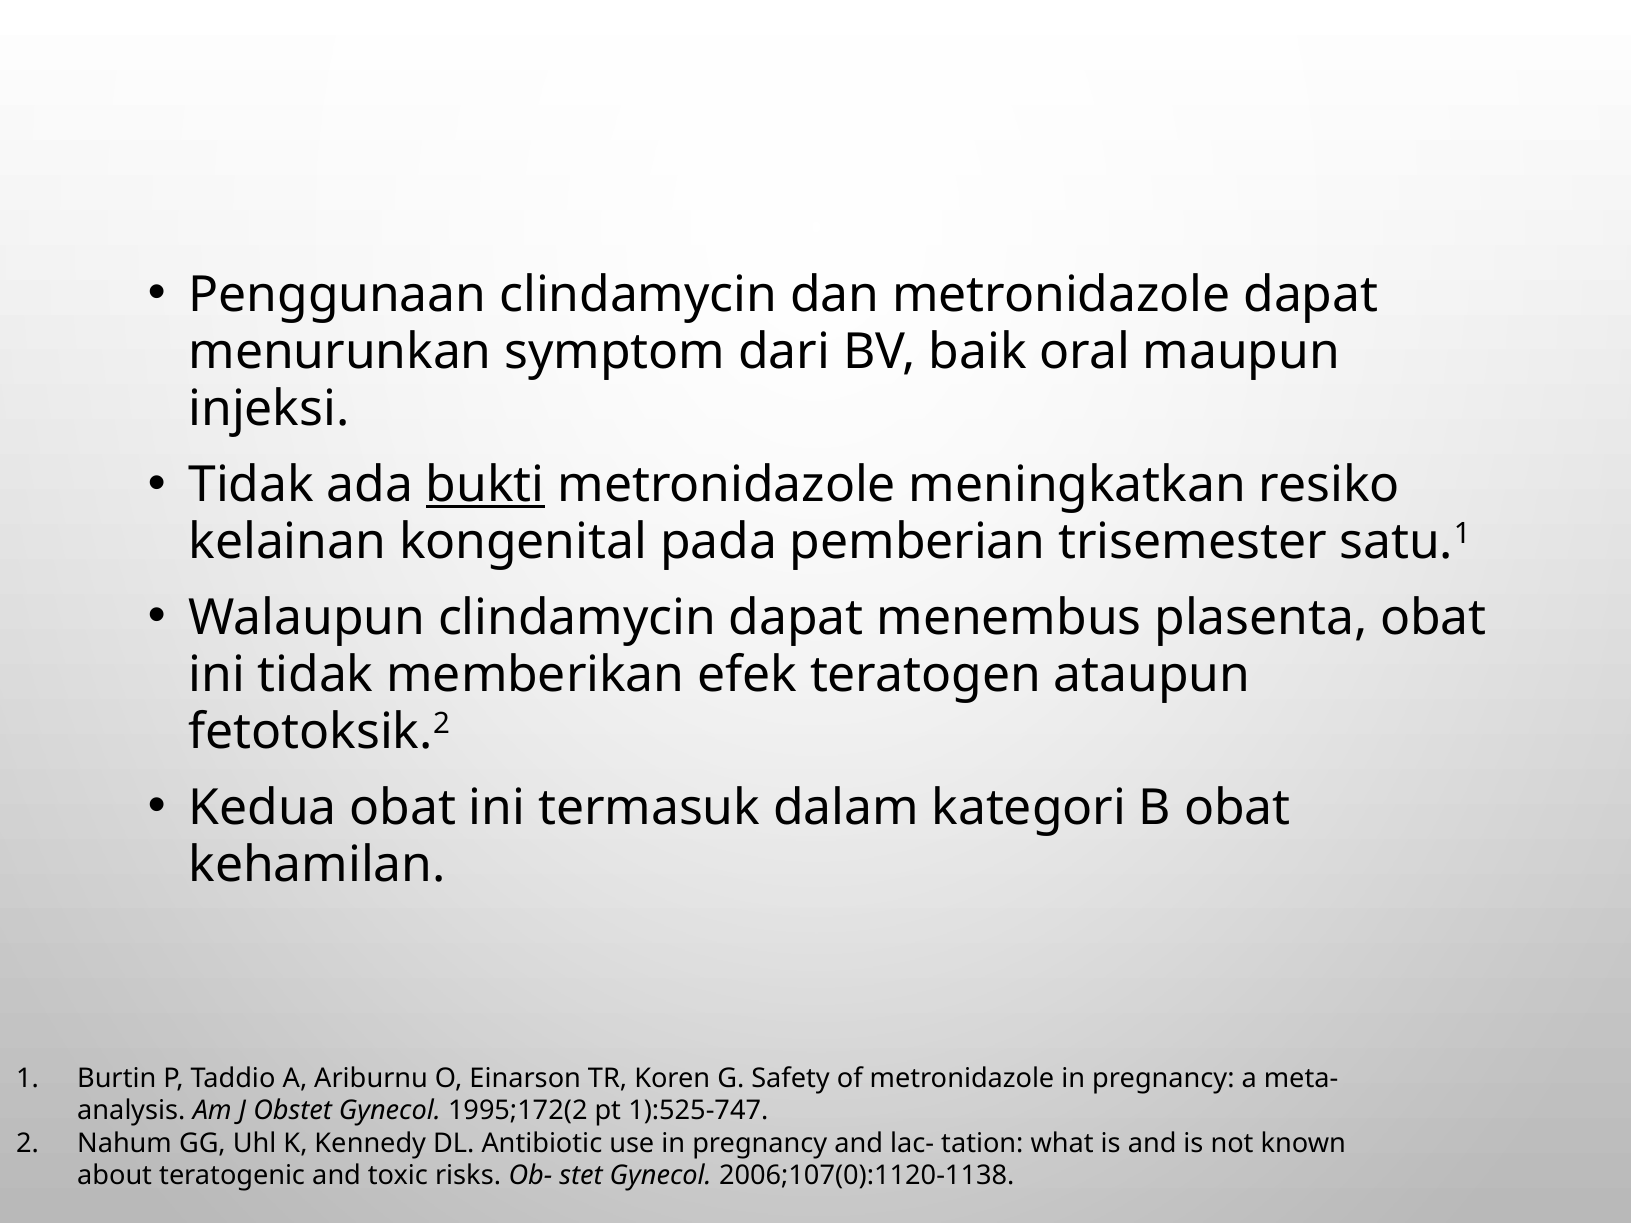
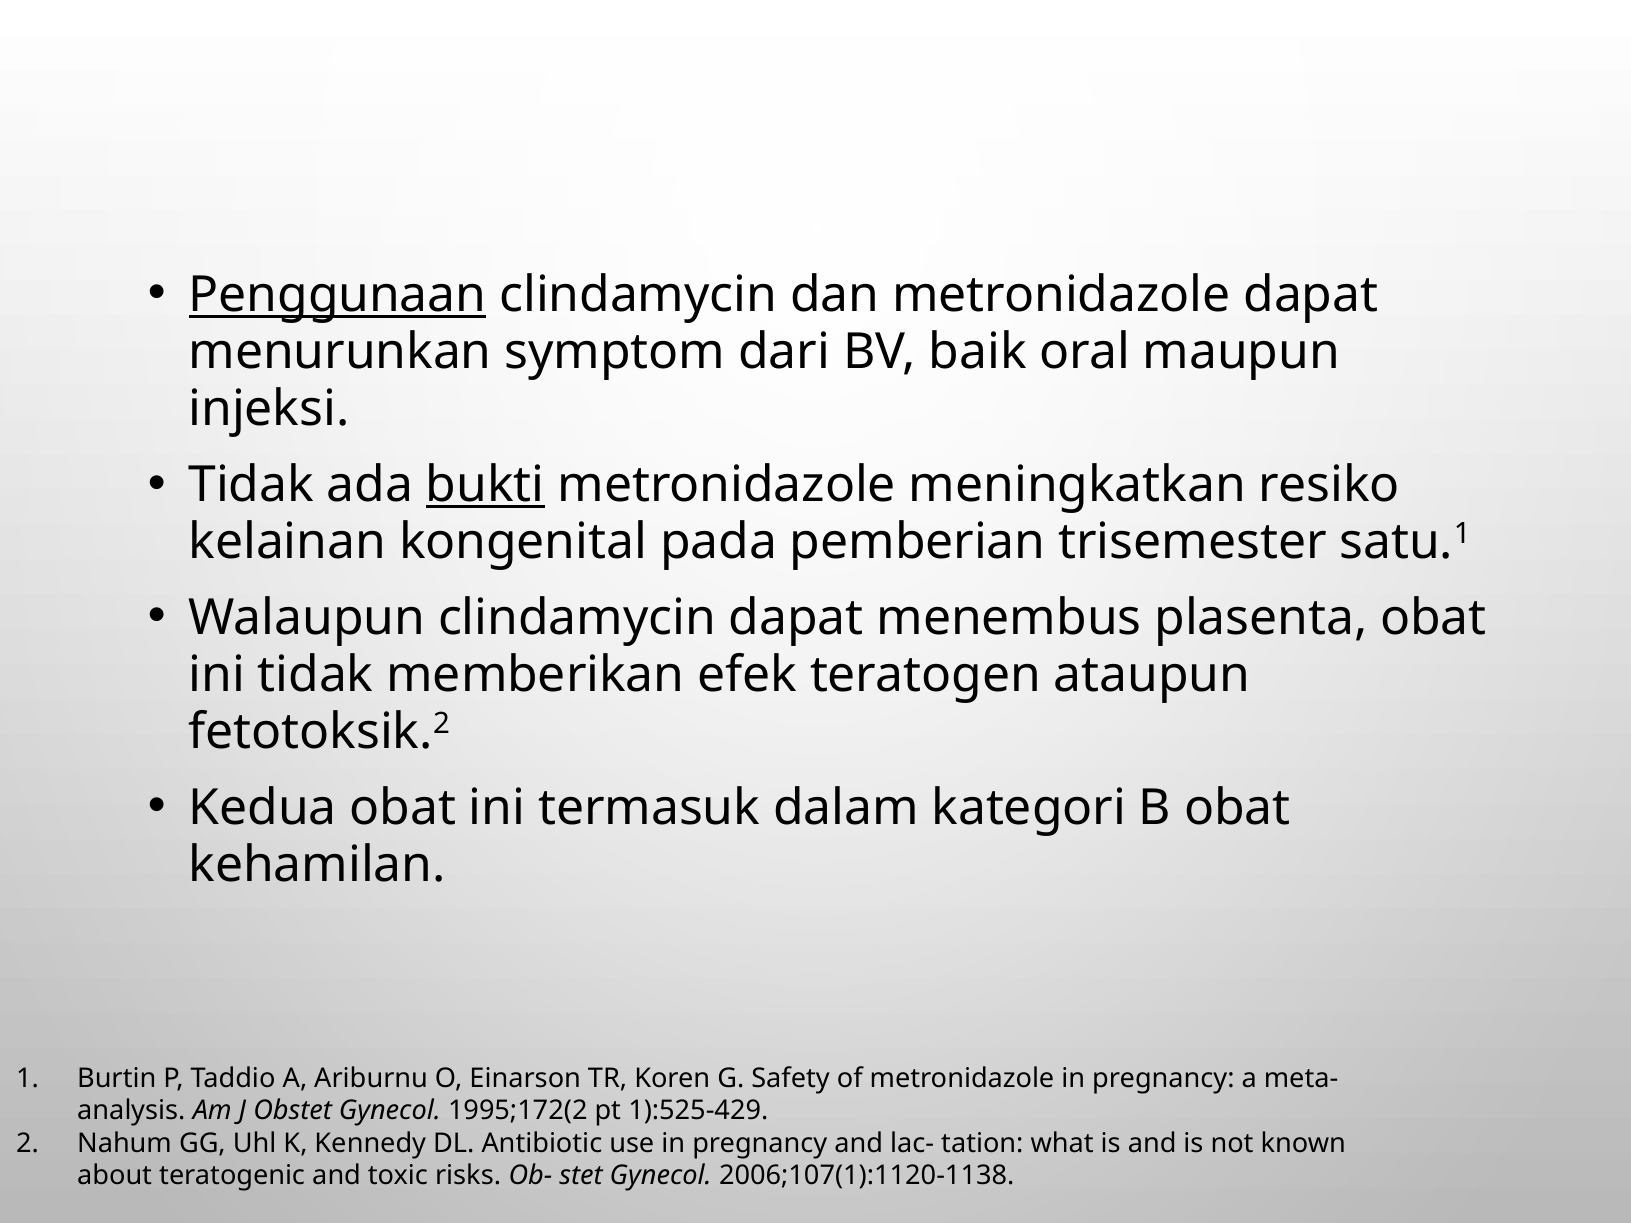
Penggunaan underline: none -> present (338, 295)
1):525-747: 1):525-747 -> 1):525-429 (698, 1111)
2006;107(0):1120-1138: 2006;107(0):1120-1138 -> 2006;107(1):1120-1138 (867, 1176)
